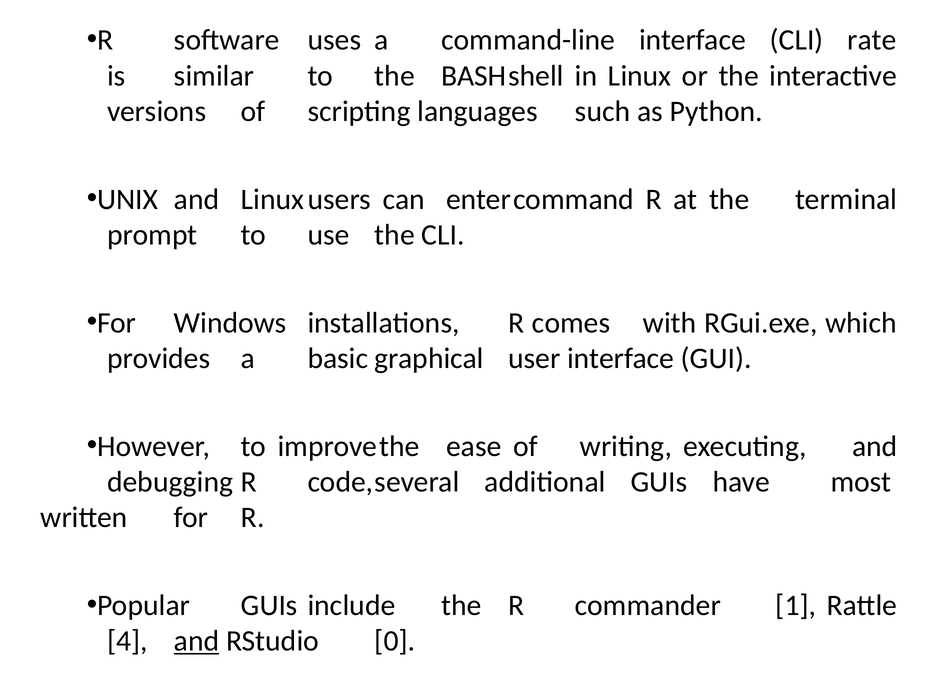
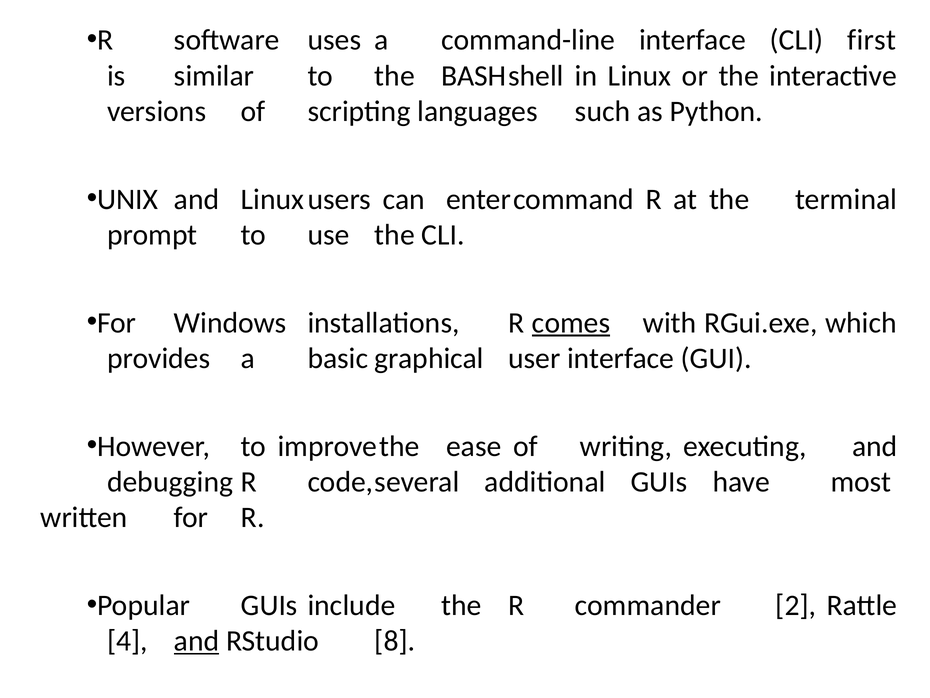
rate: rate -> first (872, 40)
comes underline: none -> present (571, 323)
1: 1 -> 2 (796, 605)
0: 0 -> 8 (395, 641)
